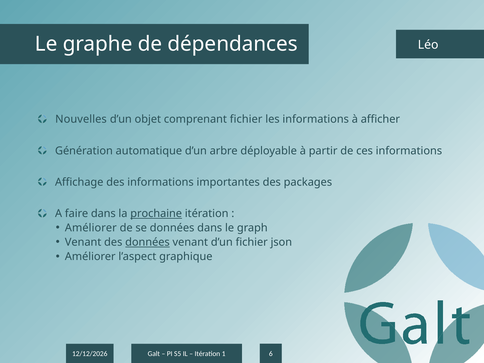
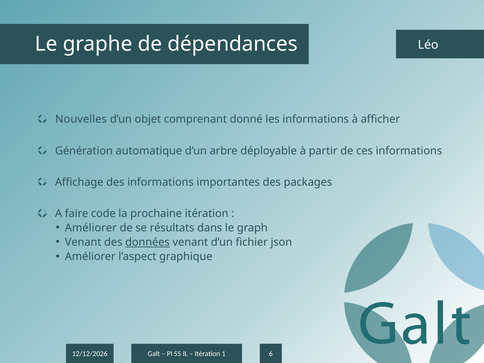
comprenant fichier: fichier -> donné (246, 119)
faire dans: dans -> code (103, 214)
prochaine underline: present -> none (156, 214)
se données: données -> résultats (172, 228)
